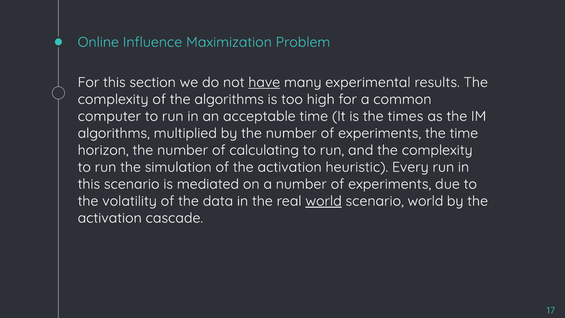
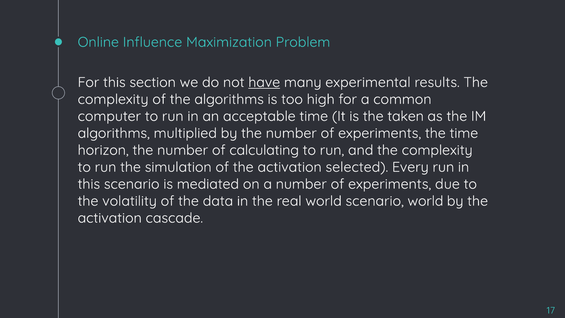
times: times -> taken (406, 116)
heuristic: heuristic -> selected (357, 167)
world underline: present -> none (324, 201)
